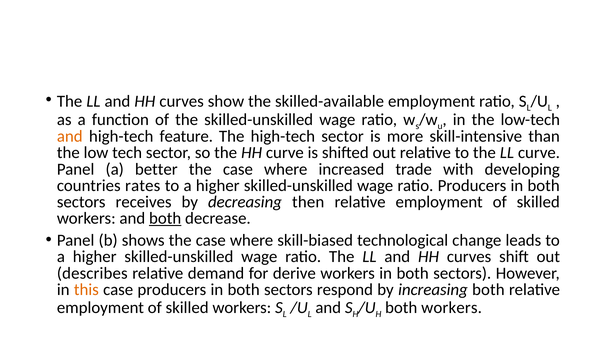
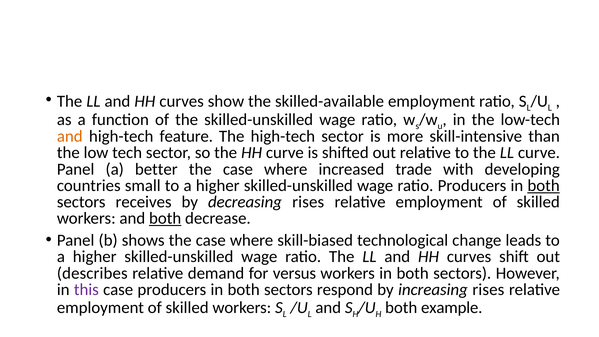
rates: rates -> small (143, 186)
both underline: none -> present (544, 186)
decreasing then: then -> rises (308, 202)
derive: derive -> versus (294, 273)
this colour: orange -> purple (86, 290)
increasing both: both -> rises (488, 290)
both workers: workers -> example (452, 308)
